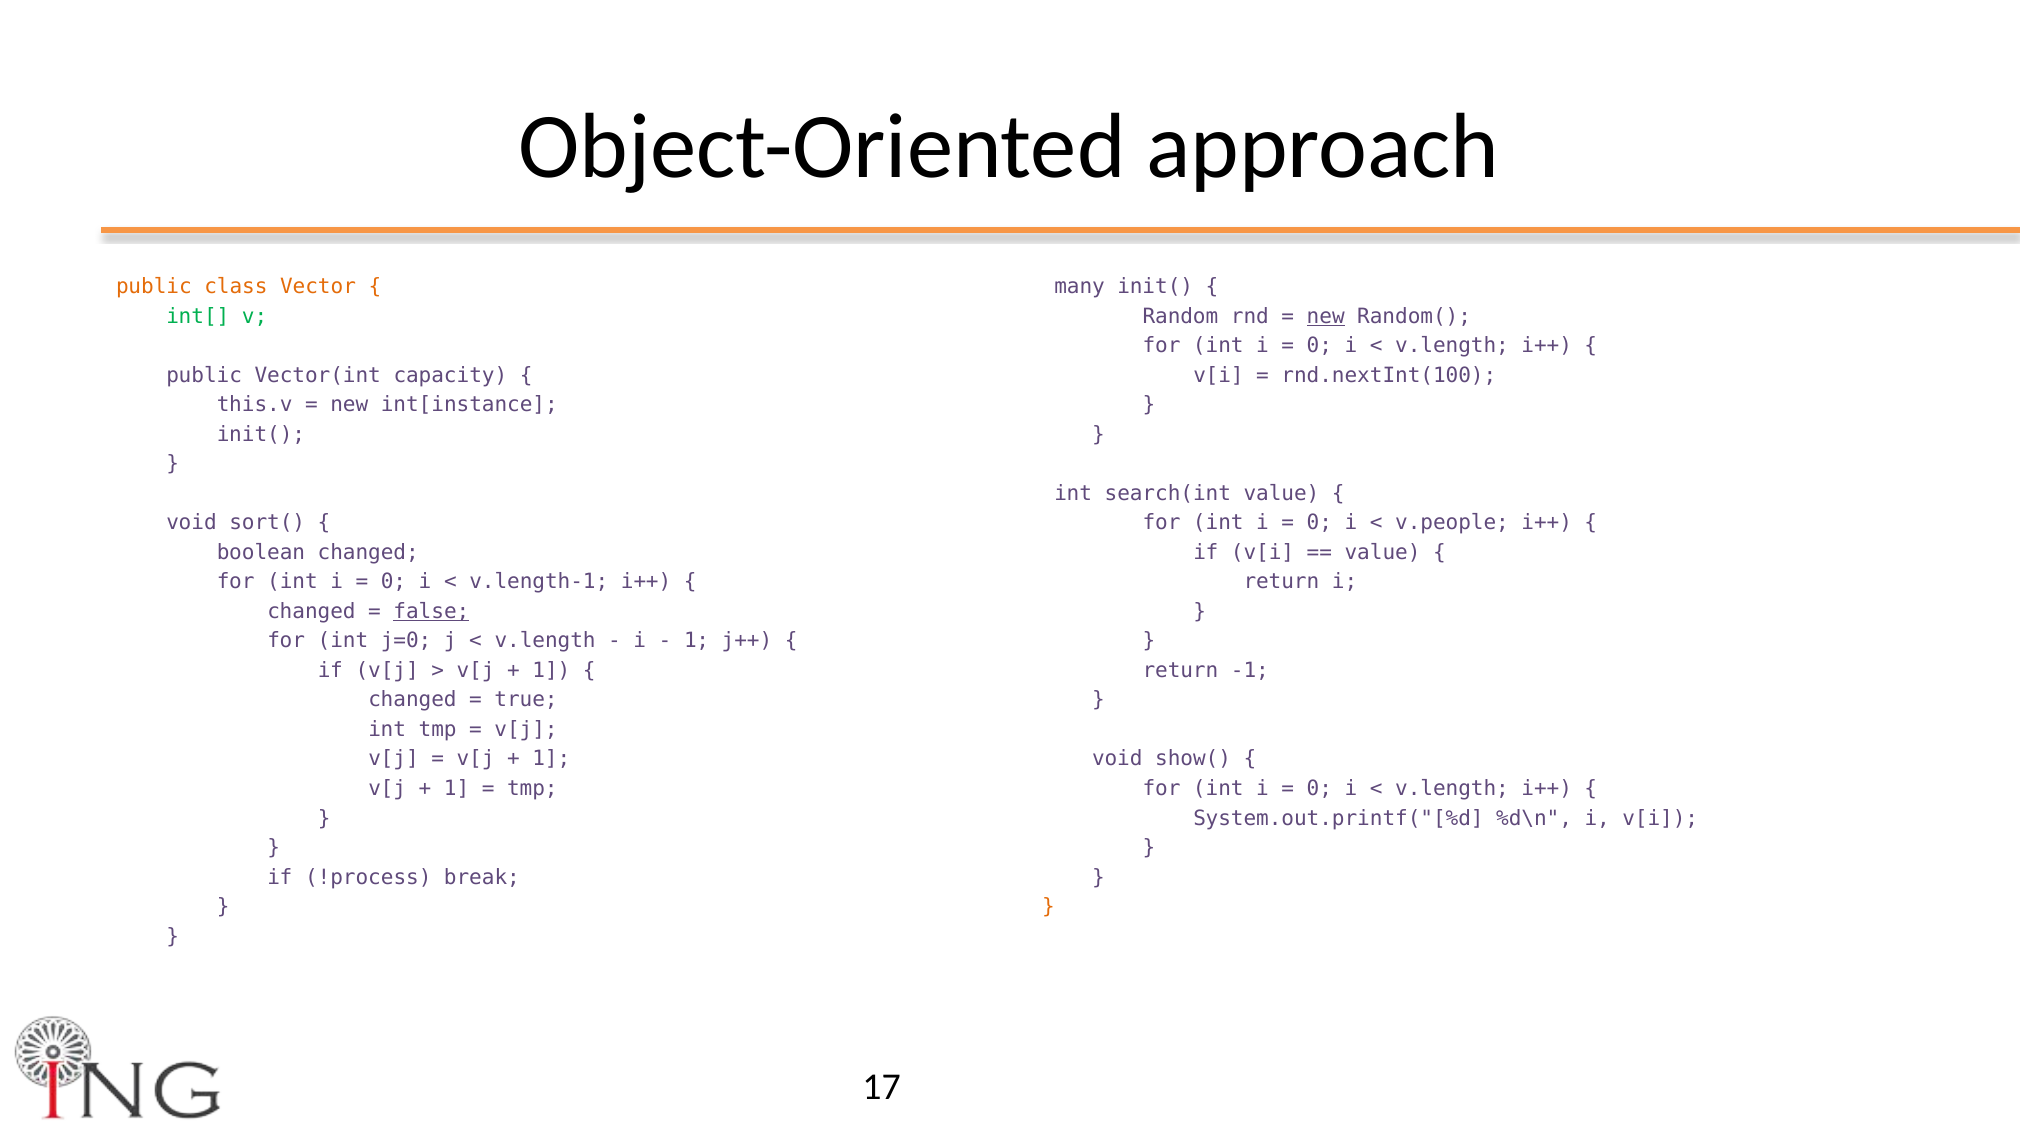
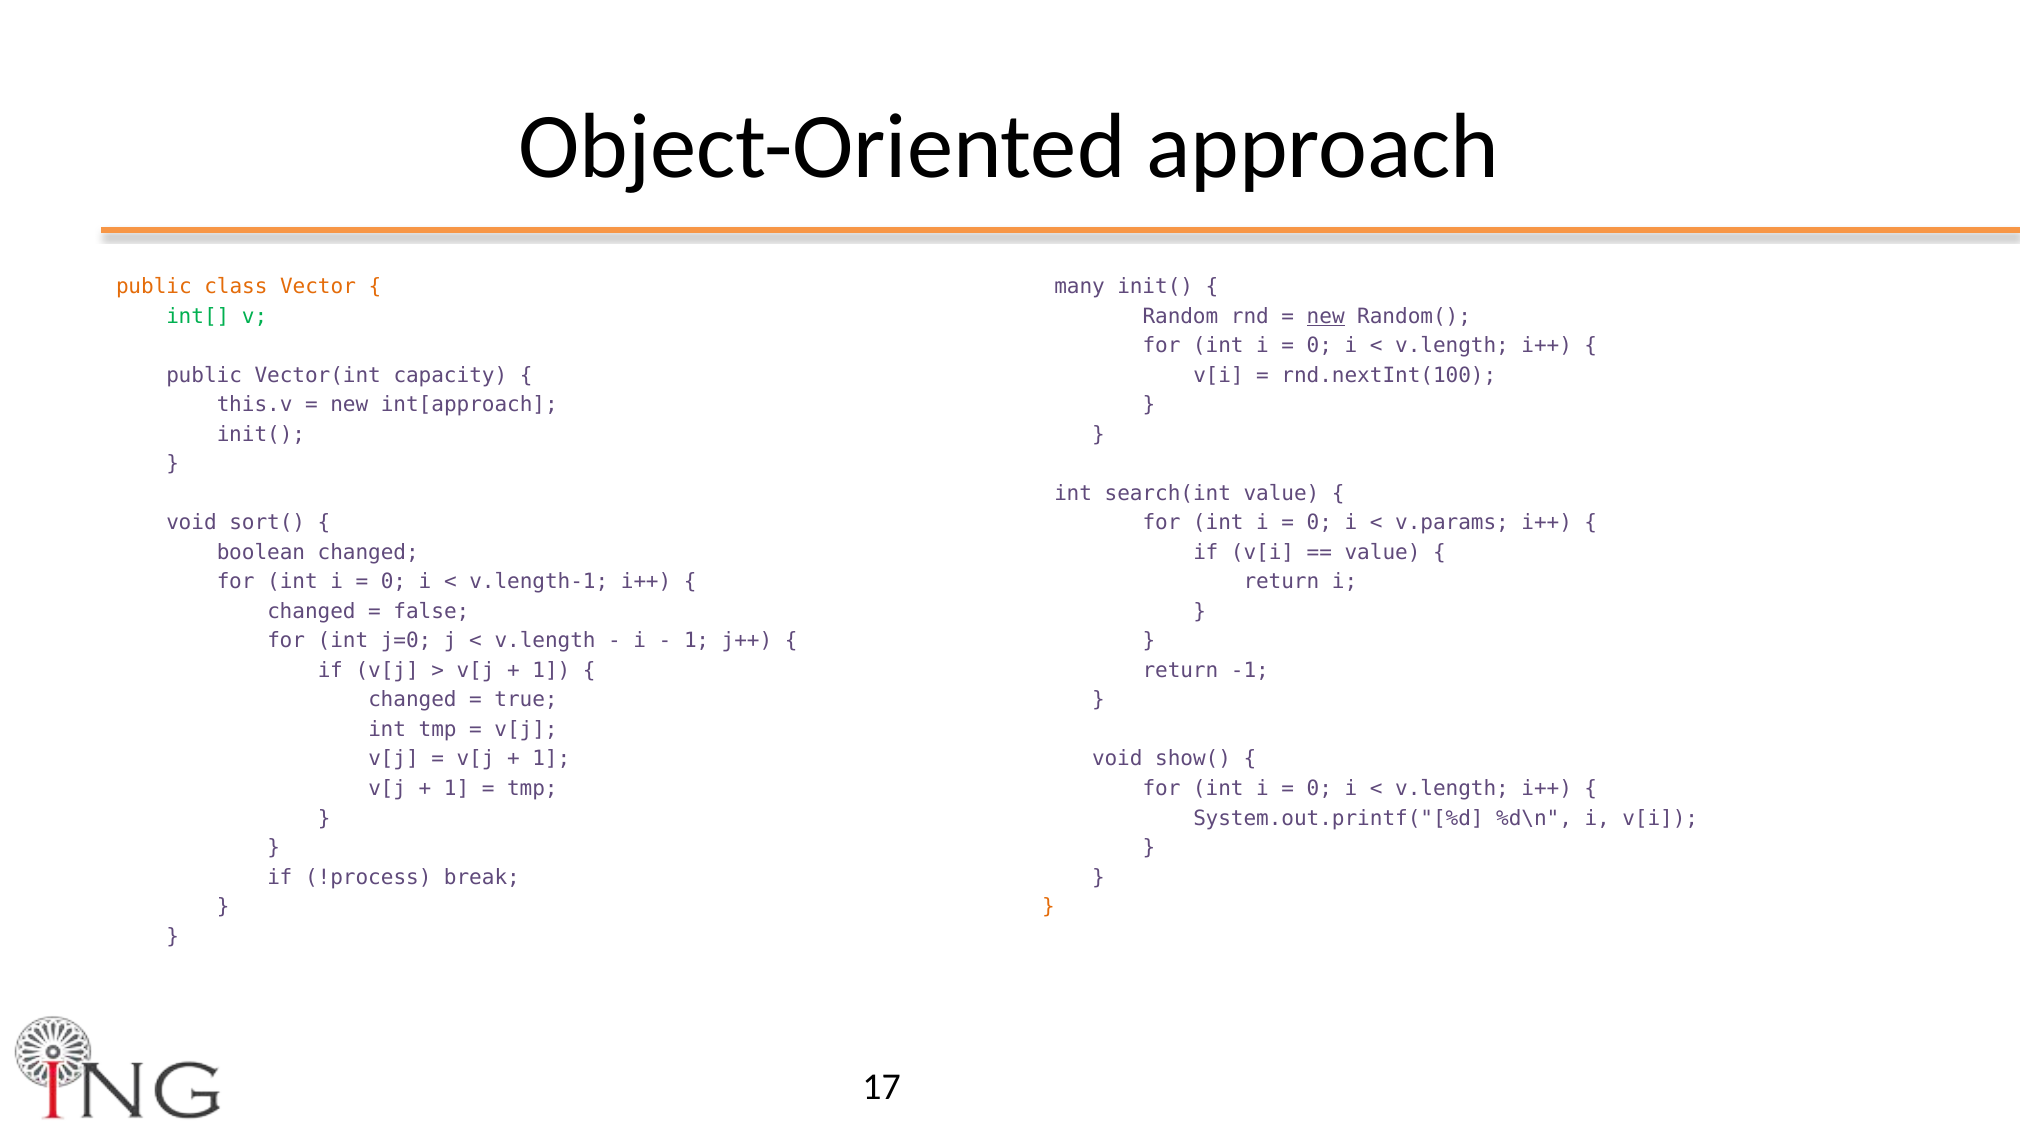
int[instance: int[instance -> int[approach (469, 405)
v.people: v.people -> v.params (1452, 523)
false underline: present -> none (431, 612)
